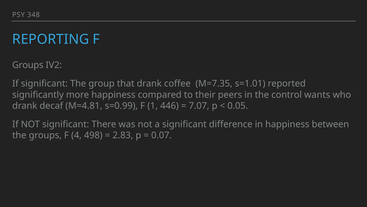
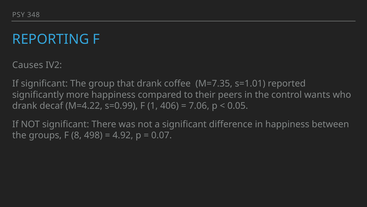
Groups: Groups -> Causes (28, 65)
M=4.81: M=4.81 -> M=4.22 (84, 106)
446: 446 -> 406 (169, 106)
7.07: 7.07 -> 7.06 (199, 106)
4: 4 -> 8 (76, 135)
2.83: 2.83 -> 4.92 (123, 135)
